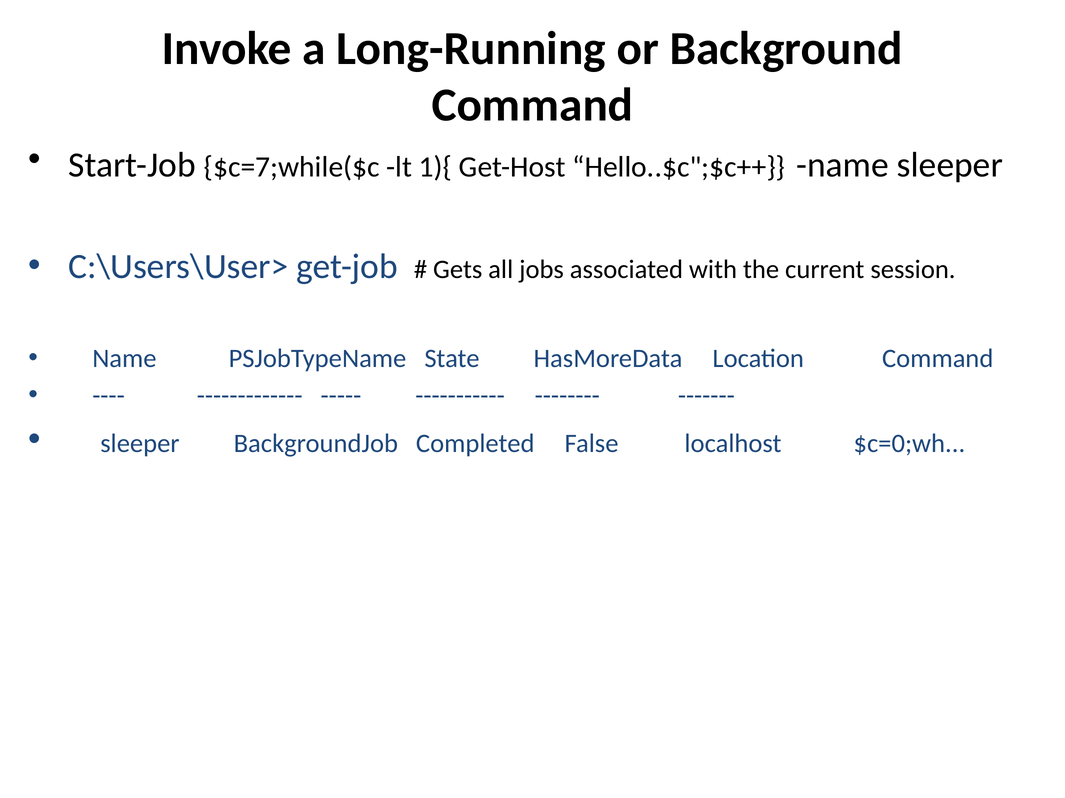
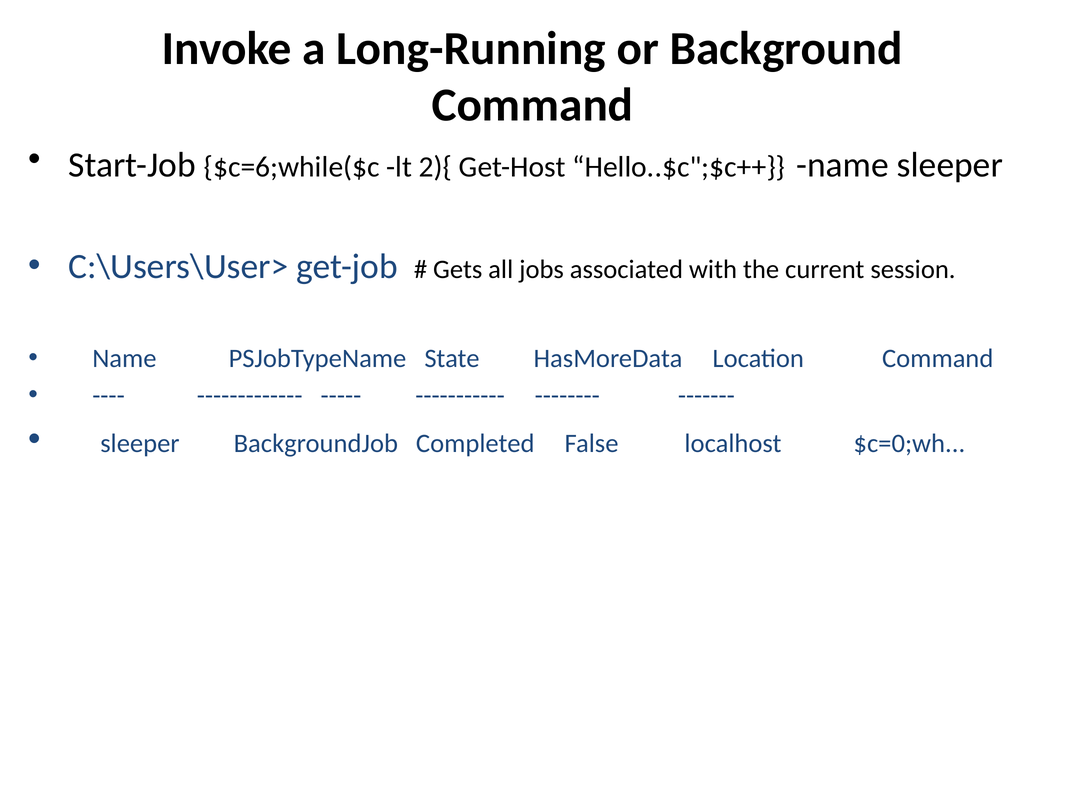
$c=7;while($c: $c=7;while($c -> $c=6;while($c (292, 167)
1){: 1){ -> 2){ (436, 167)
